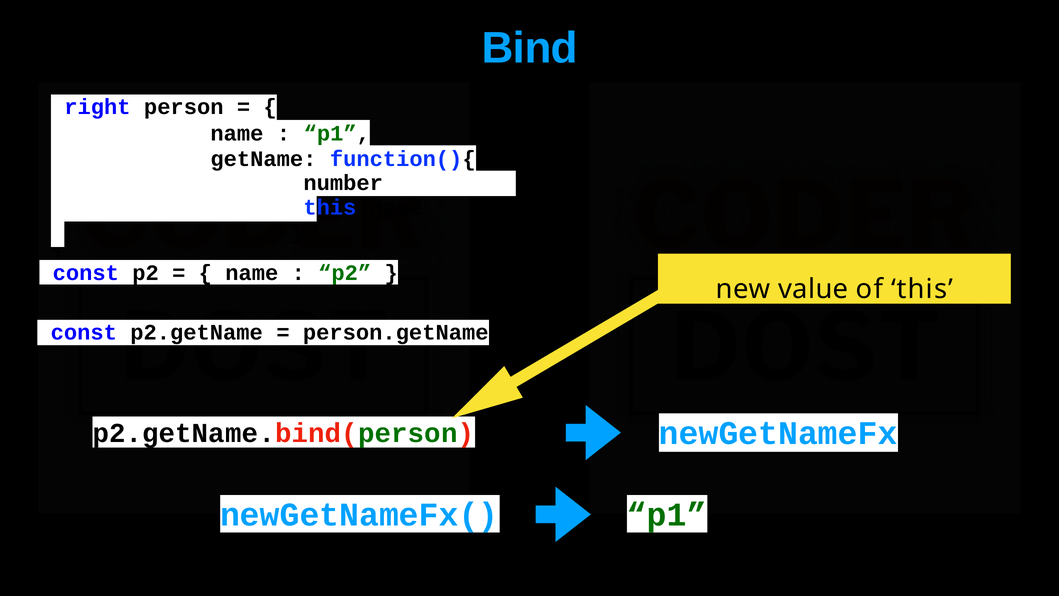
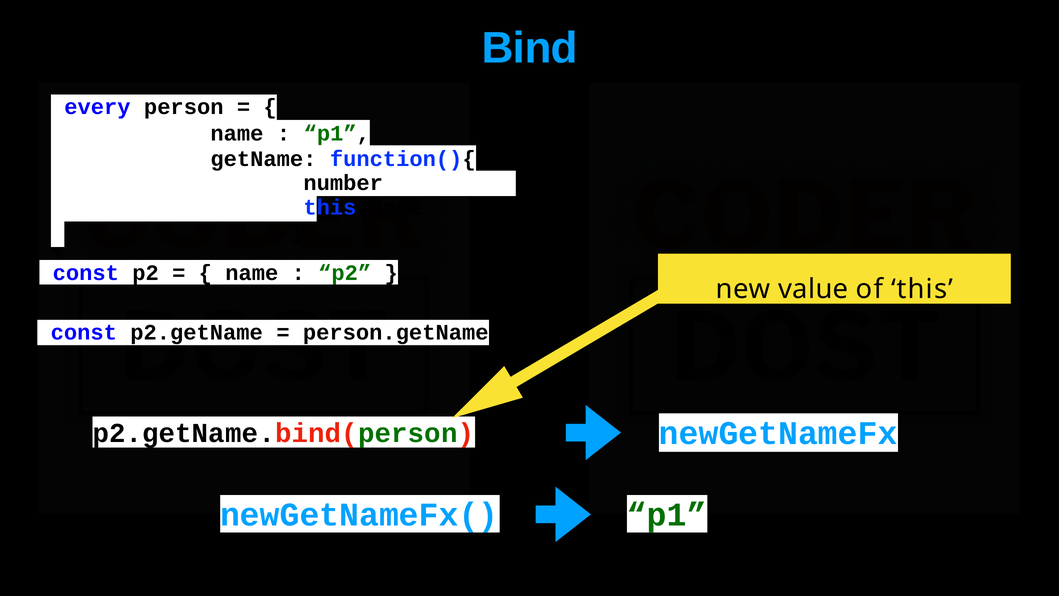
right: right -> every (97, 107)
